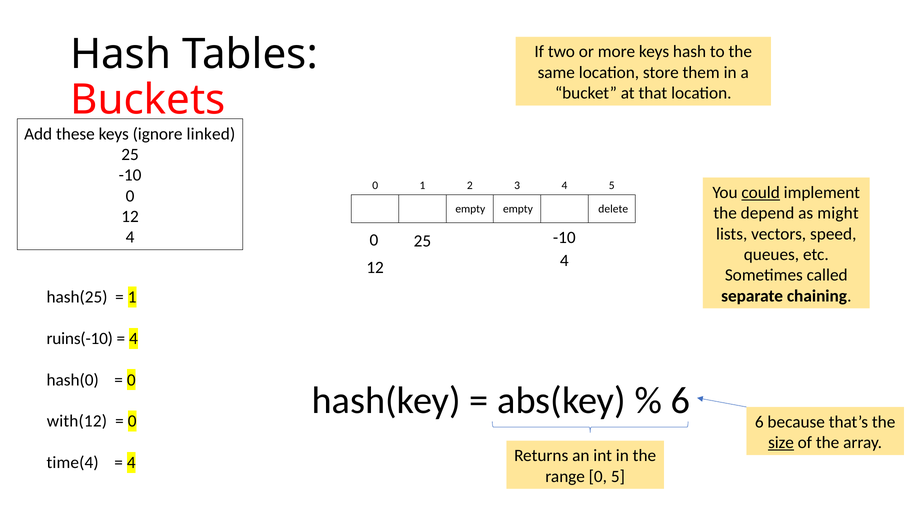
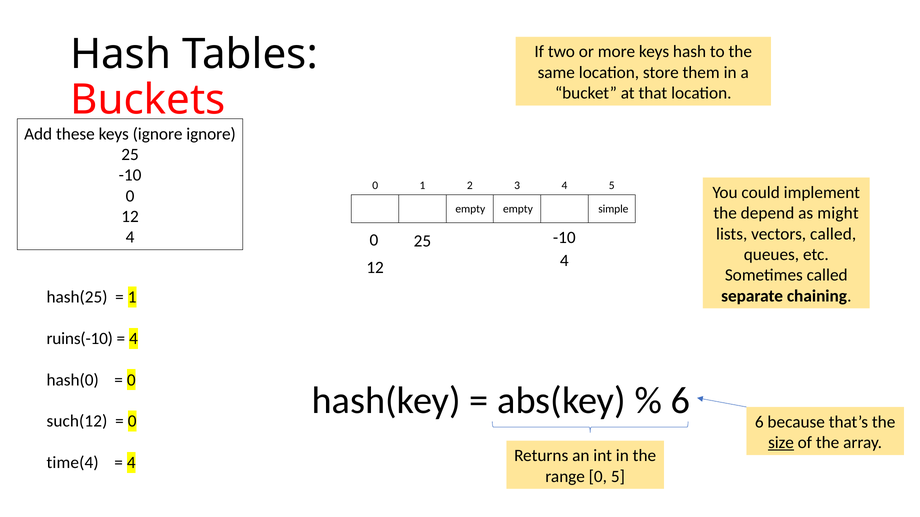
ignore linked: linked -> ignore (211, 134)
could underline: present -> none (761, 193)
delete: delete -> simple (613, 209)
vectors speed: speed -> called (833, 234)
with(12: with(12 -> such(12 (77, 422)
